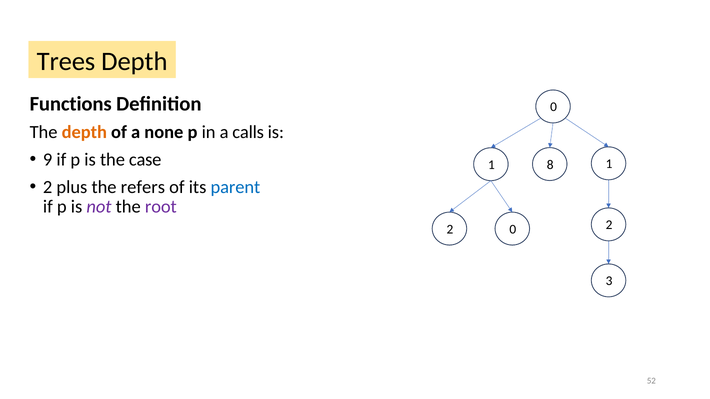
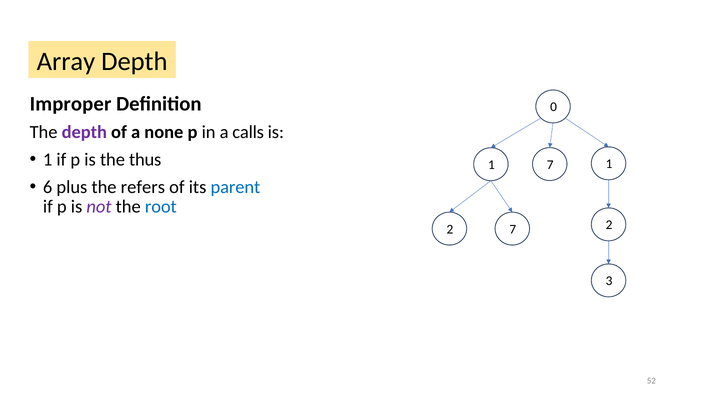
Trees: Trees -> Array (66, 61)
Functions: Functions -> Improper (71, 104)
depth colour: orange -> purple (84, 132)
9: 9 -> 1 (48, 160)
case: case -> thus (145, 160)
1 8: 8 -> 7 (550, 165)
2: 2 -> 6 (48, 187)
root colour: purple -> blue (161, 207)
2 0: 0 -> 7 (513, 229)
